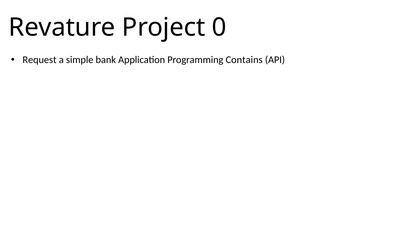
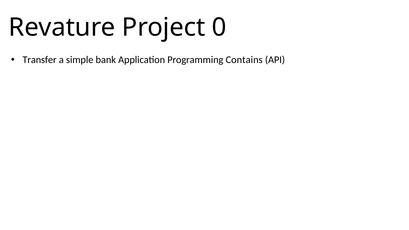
Request: Request -> Transfer (40, 60)
